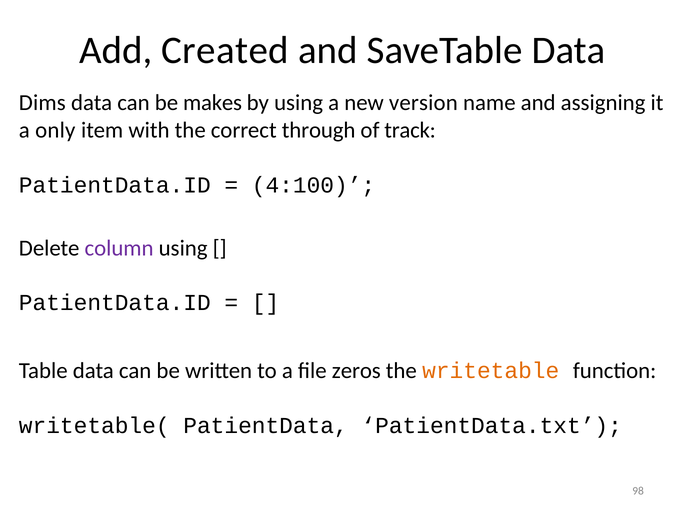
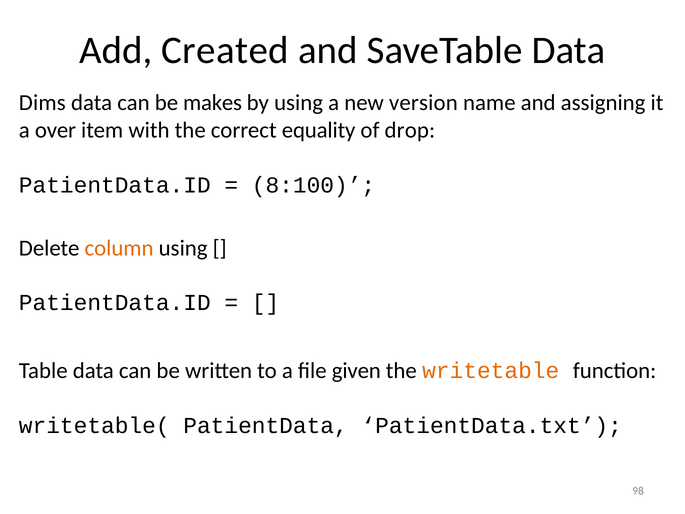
only: only -> over (55, 130)
through: through -> equality (319, 130)
track: track -> drop (410, 130)
4:100: 4:100 -> 8:100 (314, 185)
column colour: purple -> orange (119, 248)
zeros: zeros -> given (356, 371)
